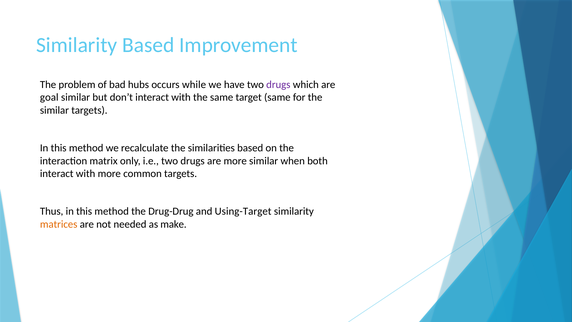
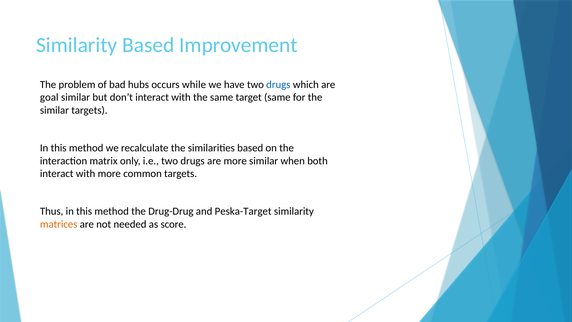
drugs colour: purple -> blue (278, 84)
Using-Target: Using-Target -> Peska-Target (243, 211)
make: make -> score (173, 224)
